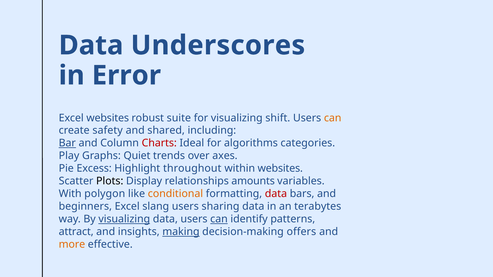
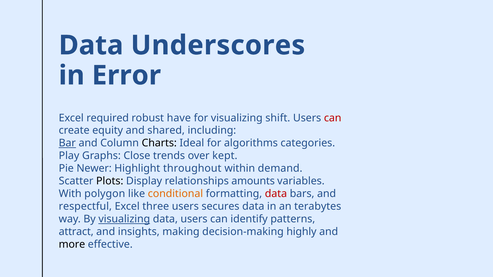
Excel websites: websites -> required (108, 118)
suite: suite -> have (179, 118)
can colour: orange -> red (333, 118)
safety: safety -> equity (108, 131)
Charts colour: red -> black (159, 143)
Quiet: Quiet -> Close (137, 156)
axes: axes -> kept (225, 156)
Excess: Excess -> Newer (94, 169)
within websites: websites -> demand (280, 169)
beginners: beginners -> respectful (85, 207)
slang: slang -> three (156, 207)
sharing: sharing -> secures (221, 207)
can underline: present -> none (219, 219)
making underline: present -> none (181, 232)
offers: offers -> highly (301, 232)
more colour: orange -> black (72, 245)
